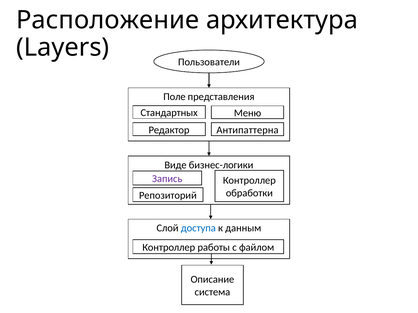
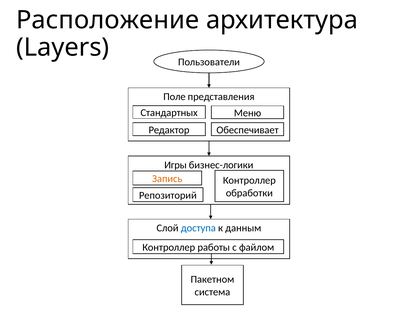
Антипаттерна: Антипаттерна -> Обеспечивает (248, 130)
Виде: Виде -> Игры (176, 165)
Запись colour: purple -> orange (167, 179)
Описание: Описание -> Пакетном (212, 280)
